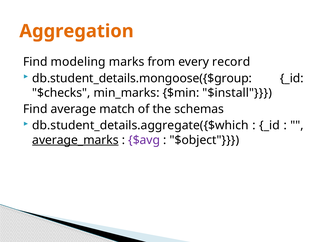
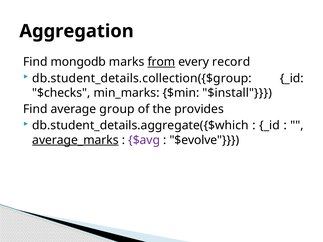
Aggregation colour: orange -> black (77, 31)
modeling: modeling -> mongodb (78, 62)
from underline: none -> present (161, 62)
db.student_details.mongoose({$group: db.student_details.mongoose({$group -> db.student_details.collection({$group (142, 78)
match: match -> group (117, 109)
schemas: schemas -> provides (199, 109)
$object: $object -> $evolve (204, 140)
